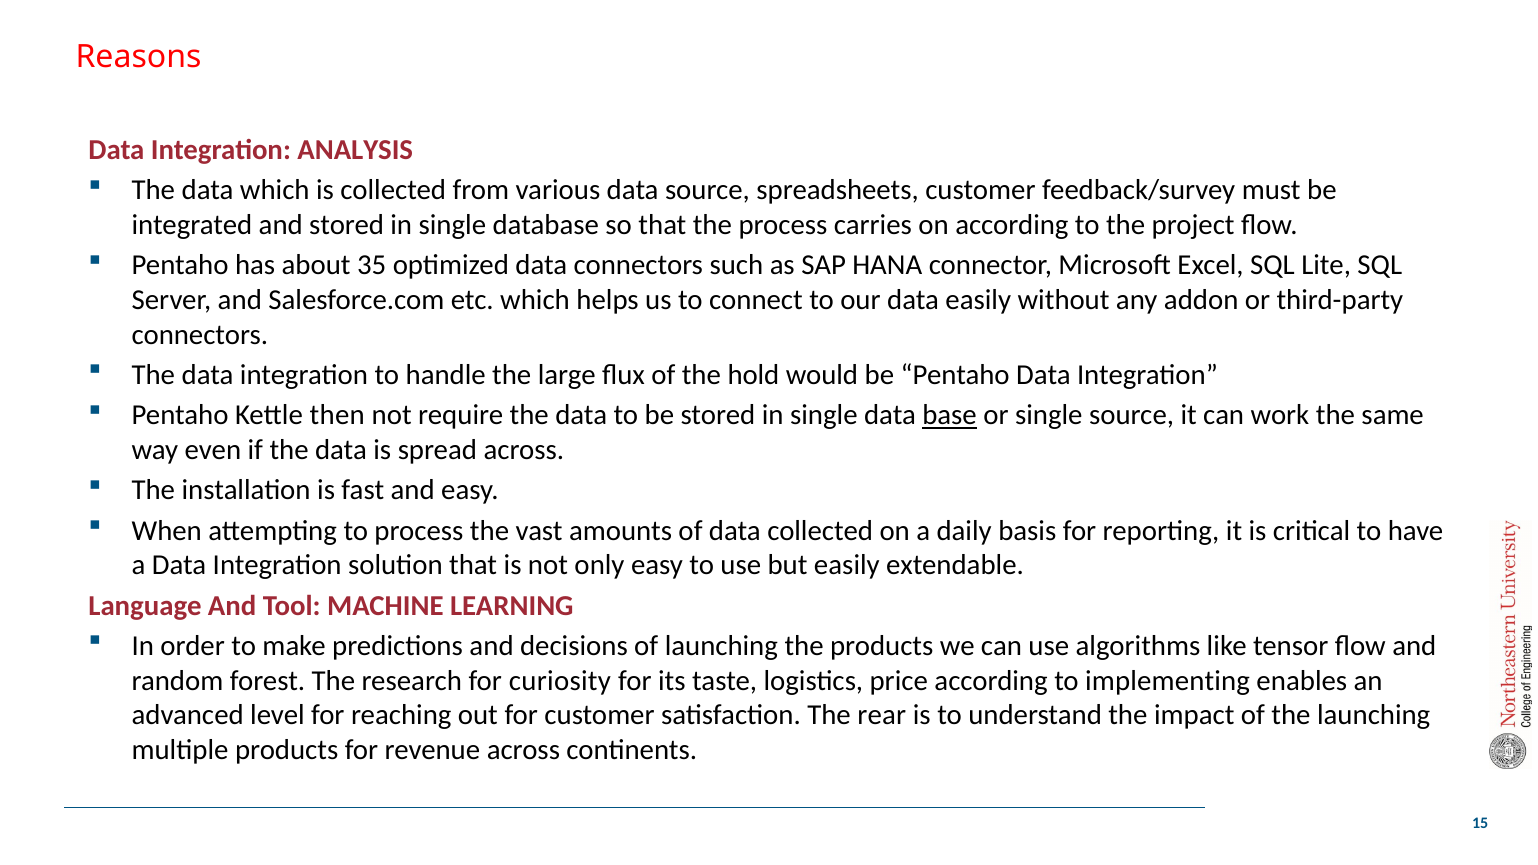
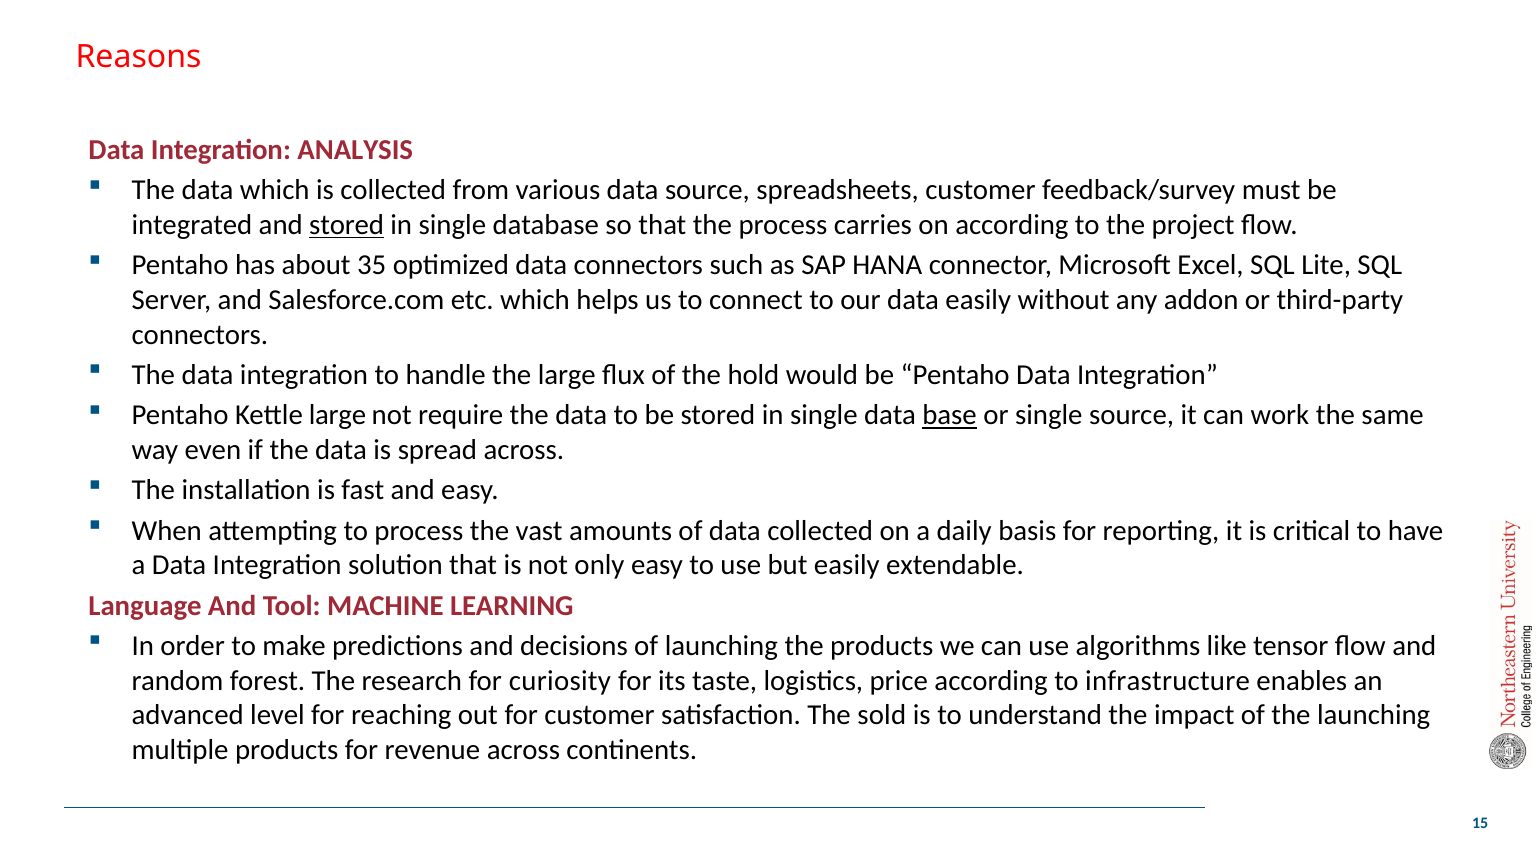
stored underline: none -> present (347, 225)
Kettle then: then -> large (337, 415)
implementing: implementing -> infrastructure (1168, 681)
rear: rear -> sold (882, 715)
